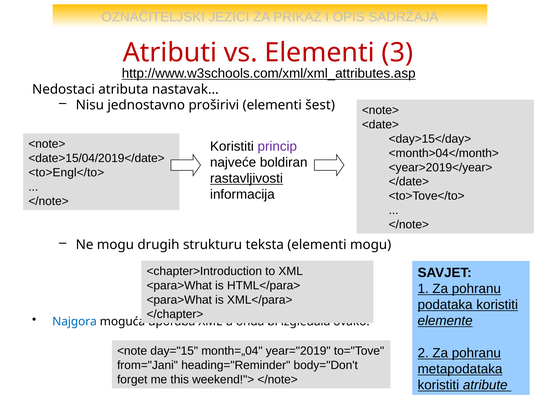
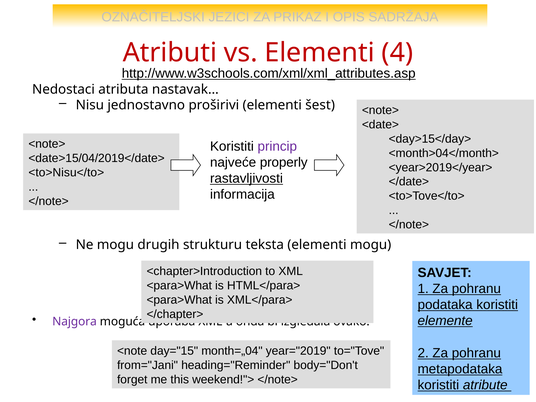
3: 3 -> 4 (397, 53)
boldiran: boldiran -> properly (284, 162)
<to>Engl</to>: <to>Engl</to> -> <to>Nisu</to> (66, 173)
Najgora colour: blue -> purple (75, 322)
